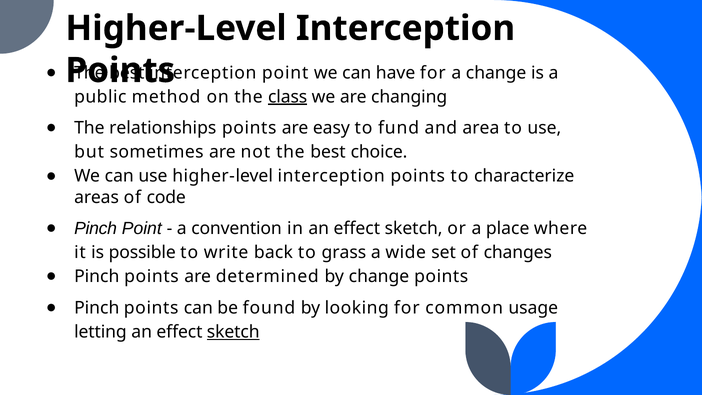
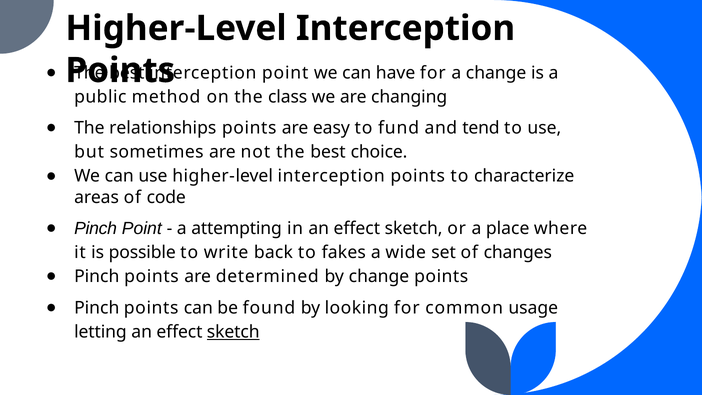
class underline: present -> none (288, 97)
area: area -> tend (481, 128)
convention: convention -> attempting (237, 228)
grass: grass -> fakes (344, 252)
